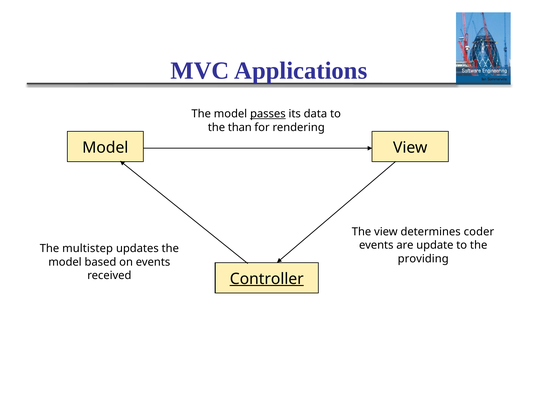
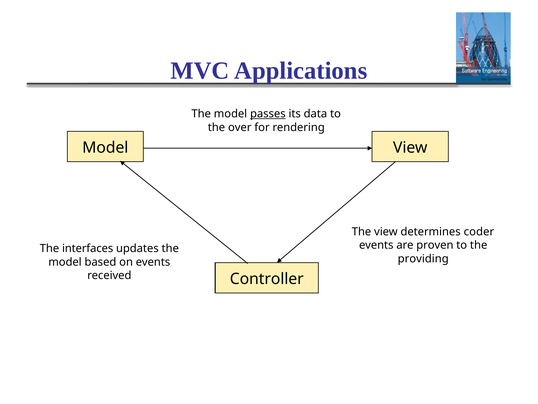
than: than -> over (240, 127)
update: update -> proven (435, 245)
multistep: multistep -> interfaces (88, 248)
Controller underline: present -> none (267, 279)
